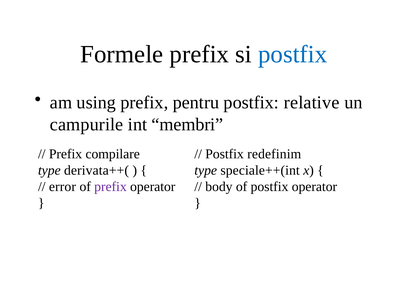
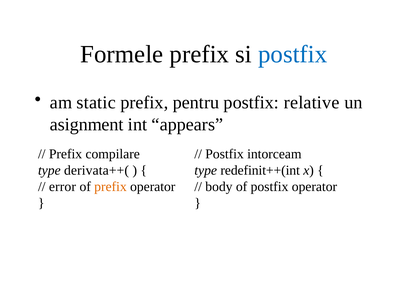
using: using -> static (96, 103)
campurile: campurile -> asignment (87, 124)
membri: membri -> appears (187, 124)
redefinim: redefinim -> intorceam (274, 154)
speciale++(int: speciale++(int -> redefinit++(int (260, 170)
prefix colour: purple -> orange (110, 187)
